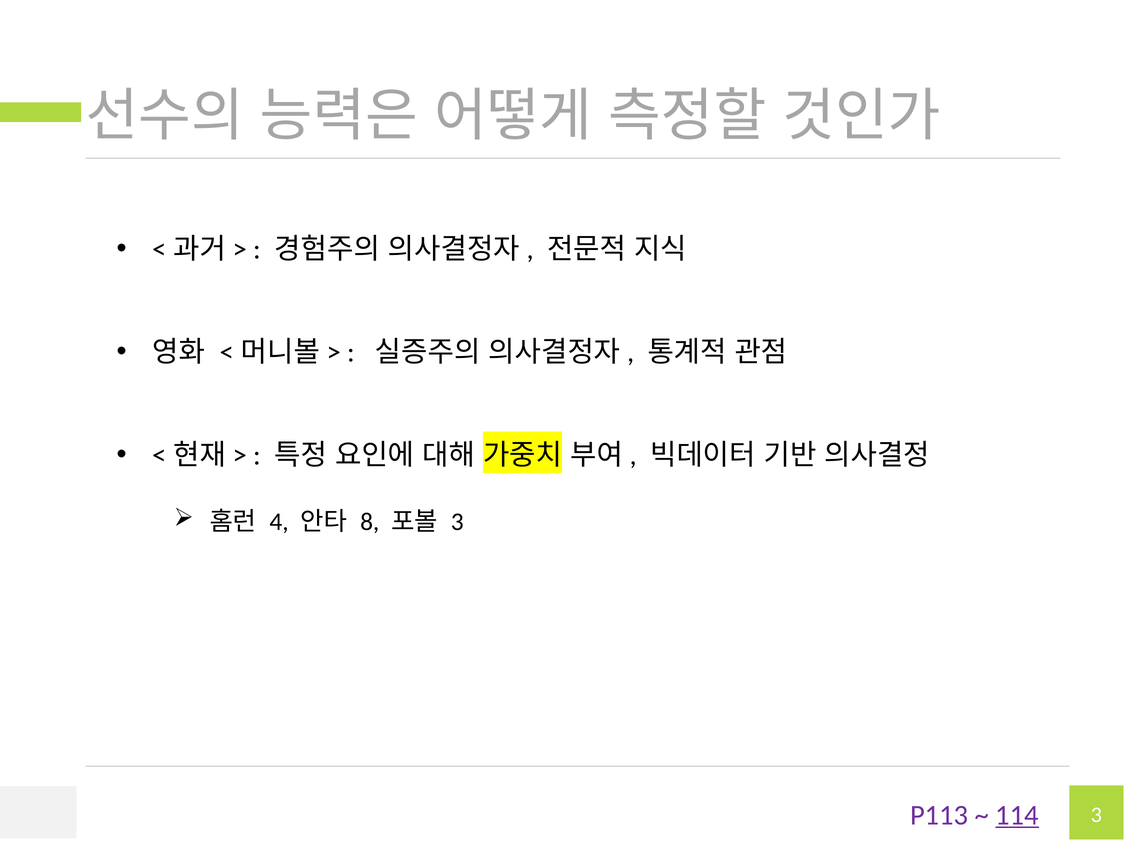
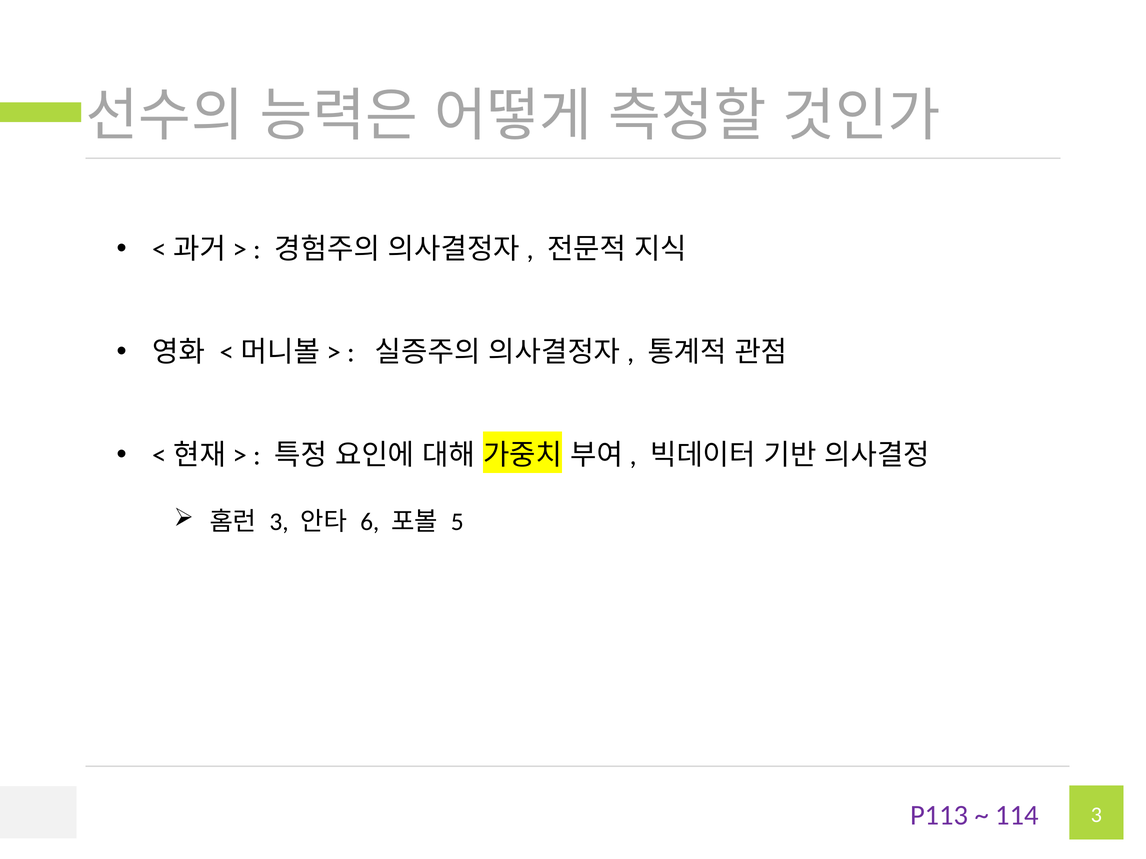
4: 4 -> 3 (279, 522)
8: 8 -> 6 (370, 522)
3: 3 -> 5 (457, 522)
114 underline: present -> none (1017, 816)
